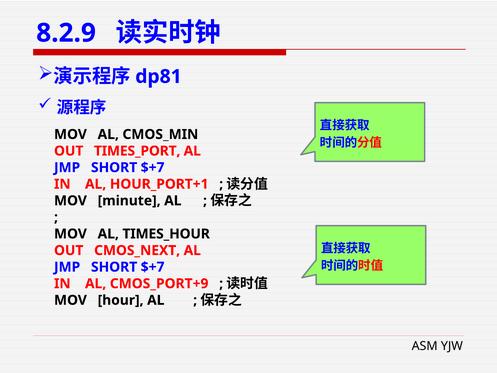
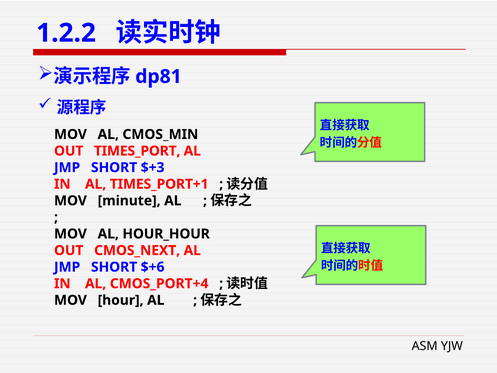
8.2.9: 8.2.9 -> 1.2.2 (66, 33)
$+7: $+7 -> $+3 (153, 167)
HOUR_PORT+1: HOUR_PORT+1 -> TIMES_PORT+1 (159, 184)
TIMES_HOUR: TIMES_HOUR -> HOUR_HOUR (166, 234)
$+7: $+7 -> $+6 (153, 267)
CMOS_PORT+9: CMOS_PORT+9 -> CMOS_PORT+4 (159, 283)
